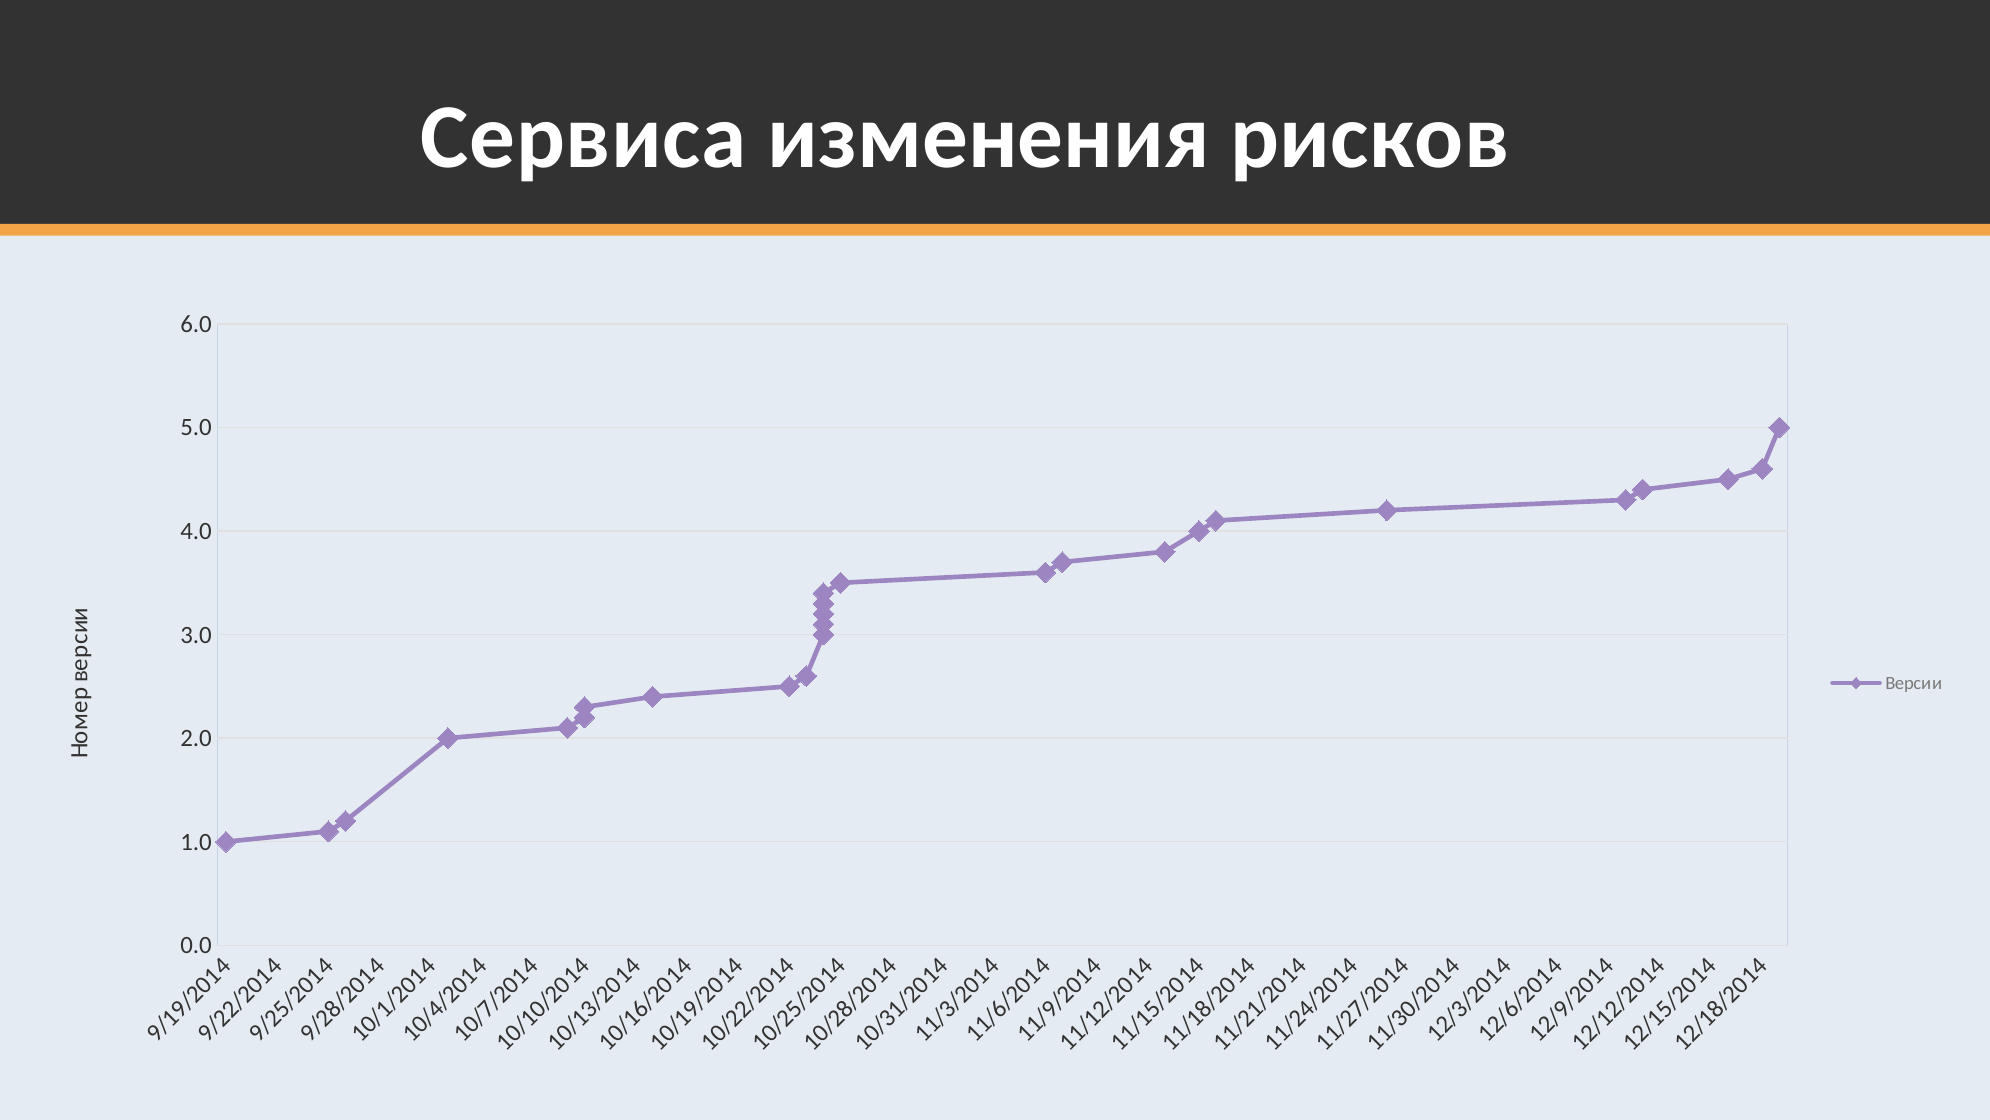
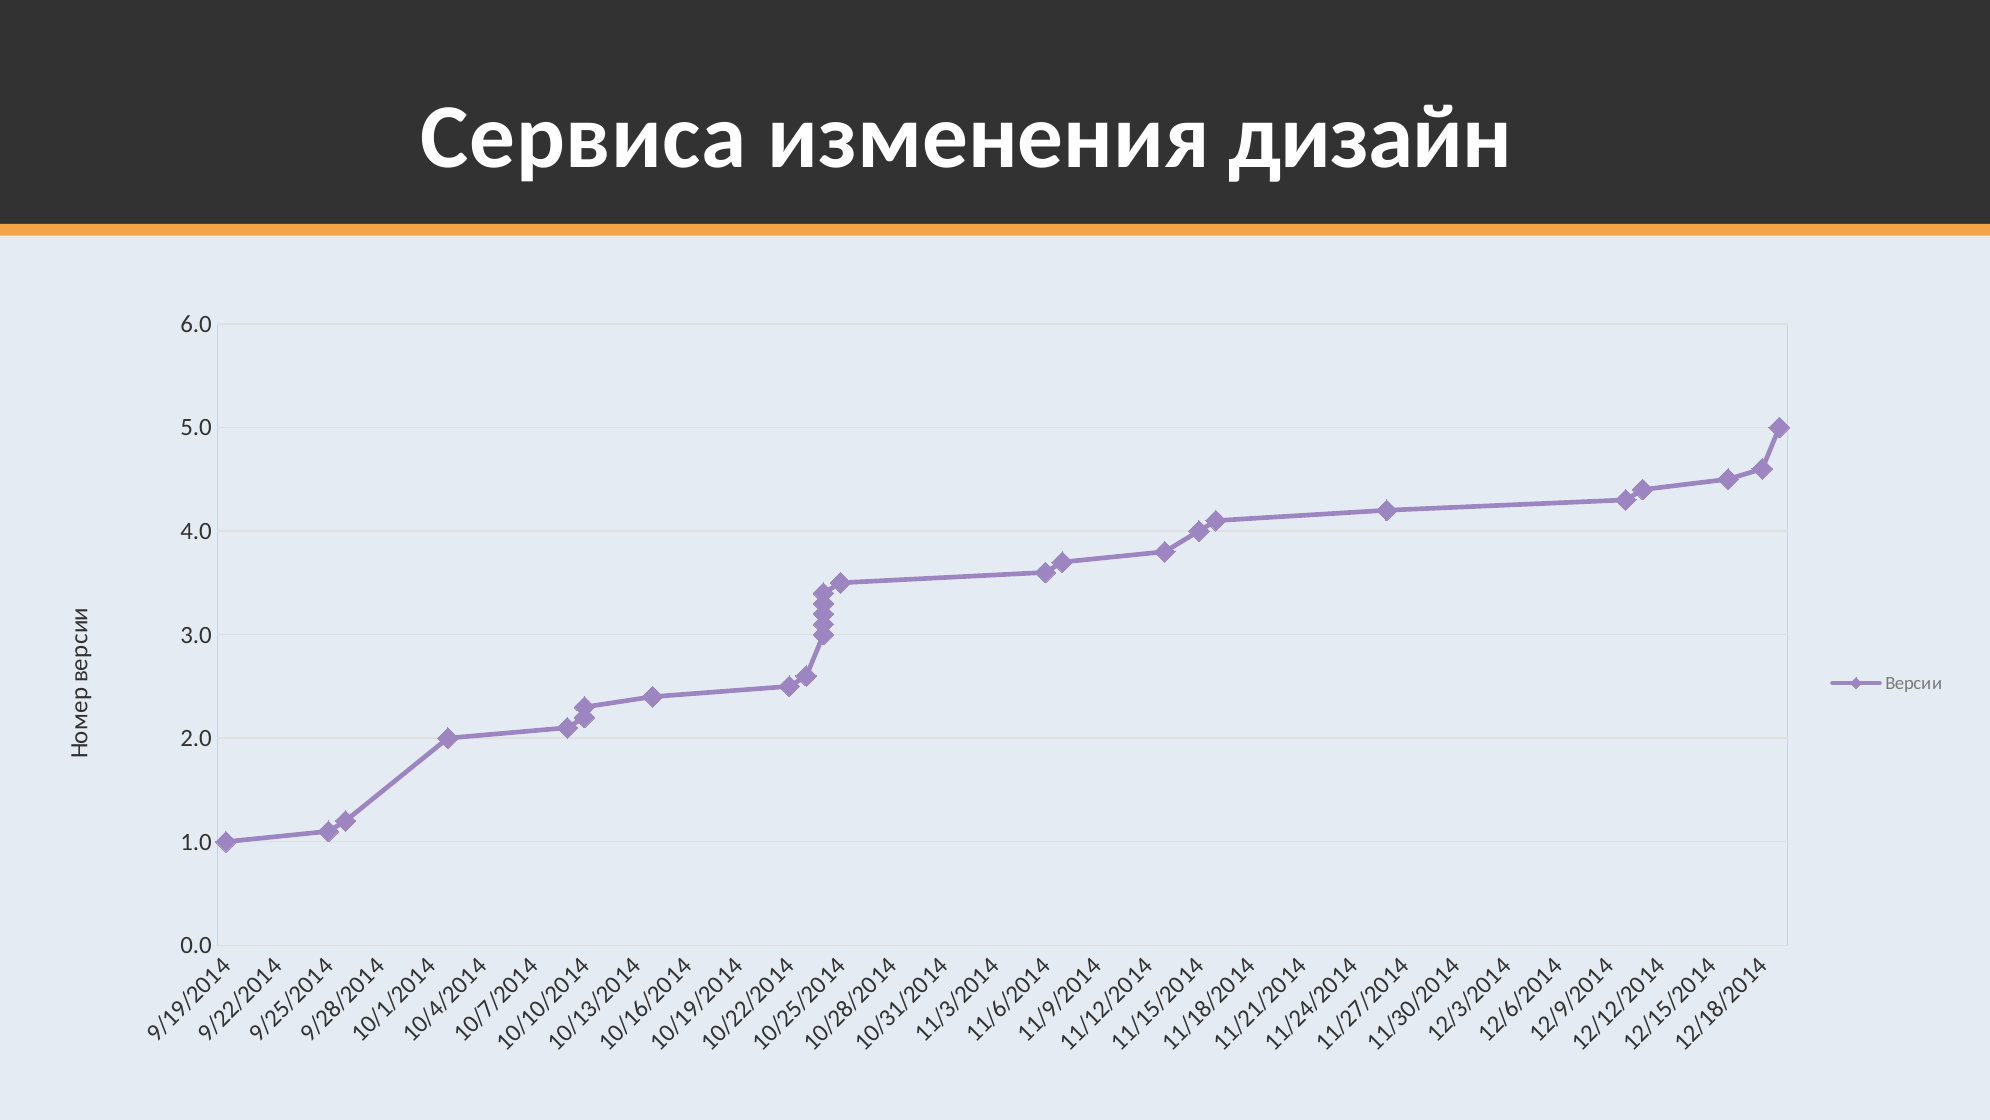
рисков: рисков -> дизайн (1370, 137)
